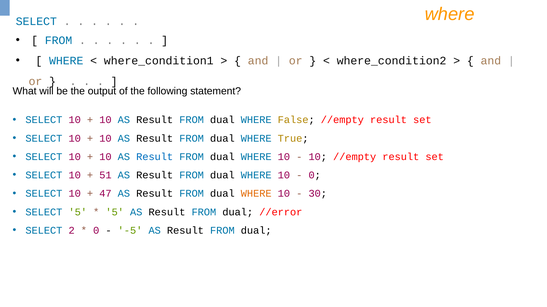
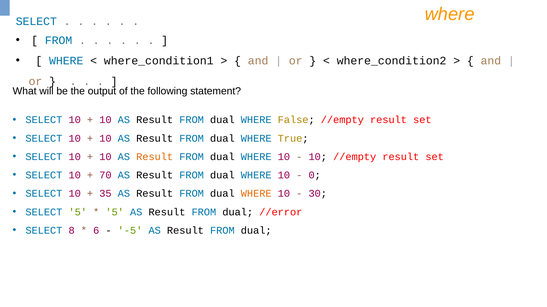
Result colour: blue -> orange (155, 157)
51: 51 -> 70 (105, 176)
47: 47 -> 35 (105, 194)
2: 2 -> 8 (72, 231)
0: 0 -> 6 (96, 231)
